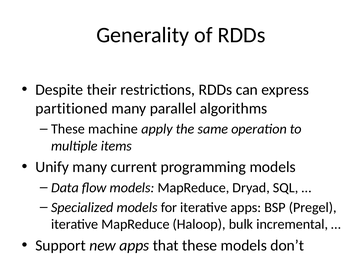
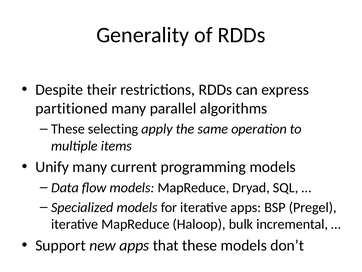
machine: machine -> selecting (113, 129)
